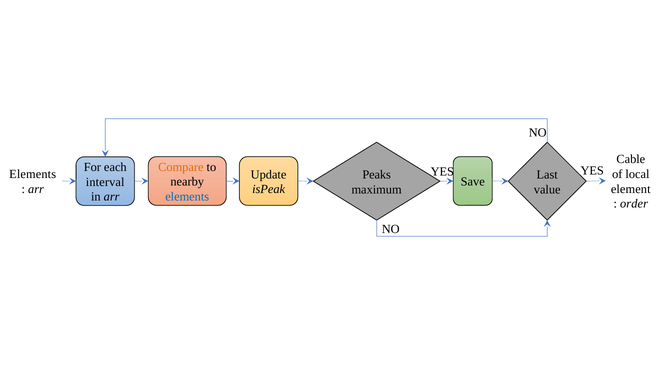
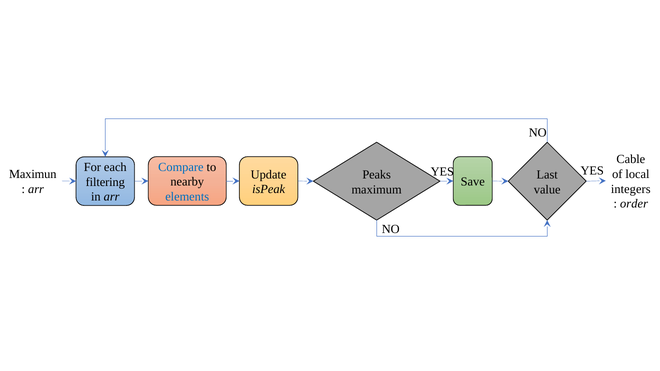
Compare colour: orange -> blue (181, 167)
Elements: Elements -> Maximun (33, 175)
interval: interval -> filtering (105, 182)
element: element -> integers (631, 189)
